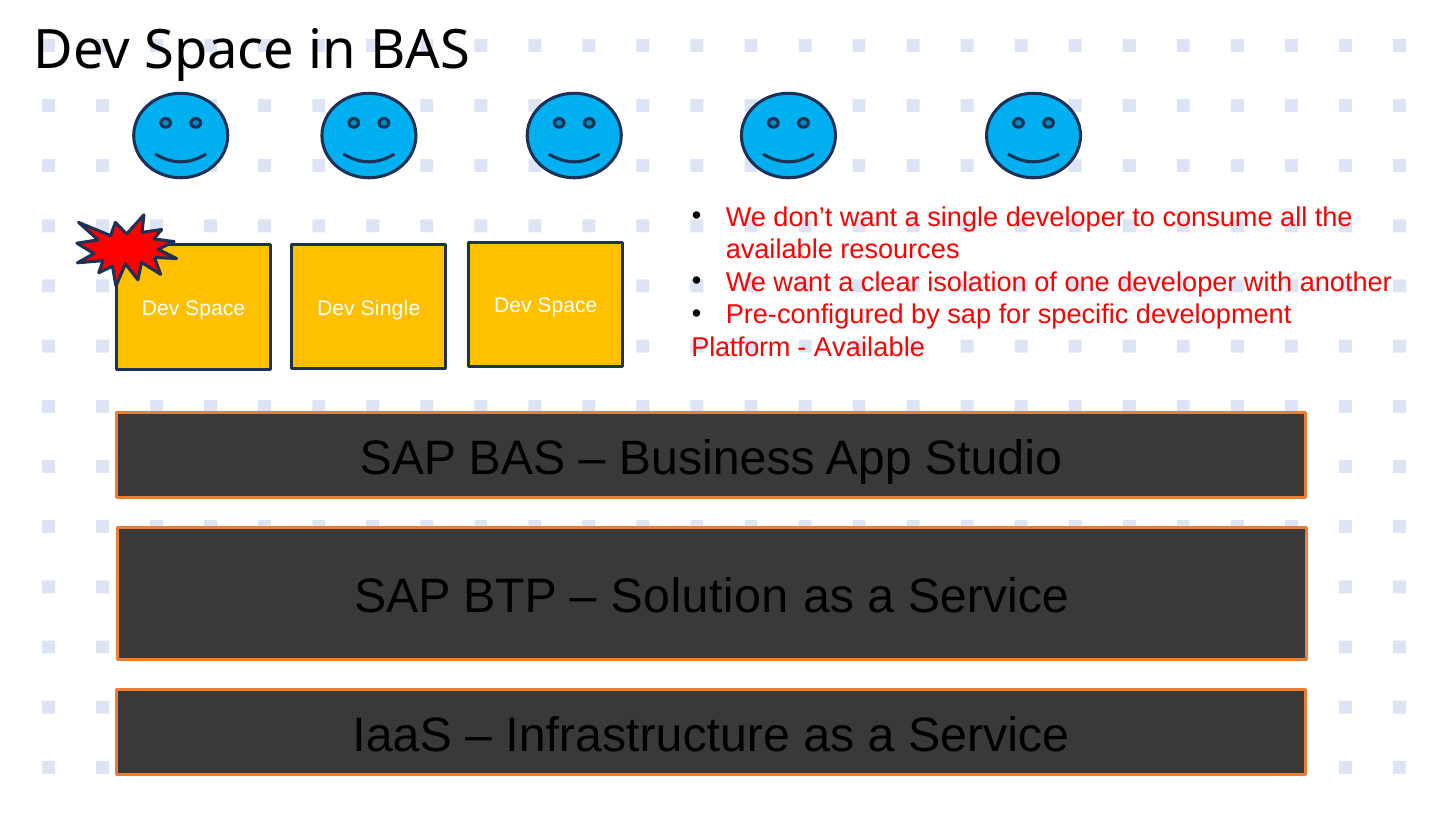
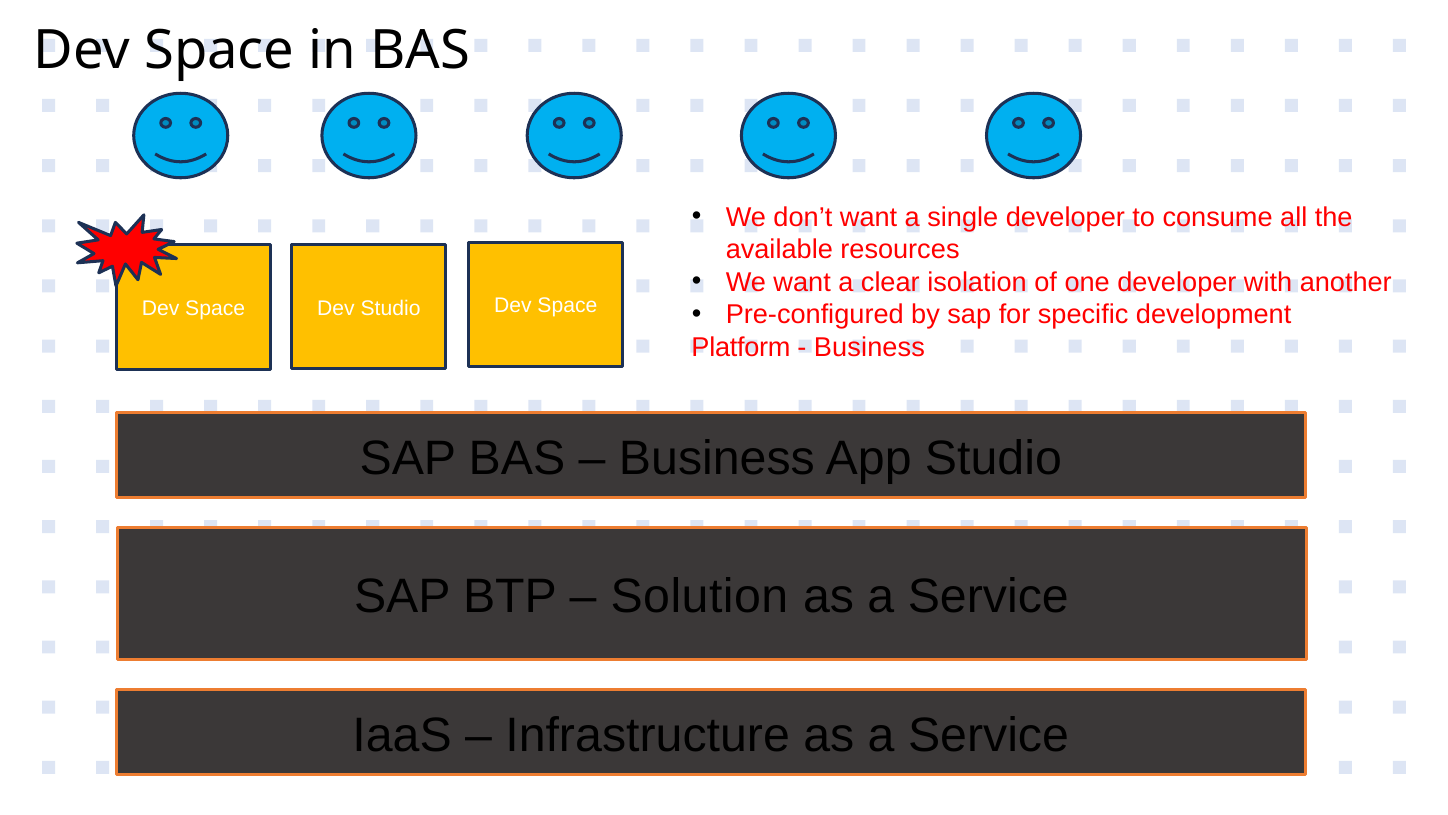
Dev Single: Single -> Studio (391, 308)
Available: Available -> Business (869, 347)
